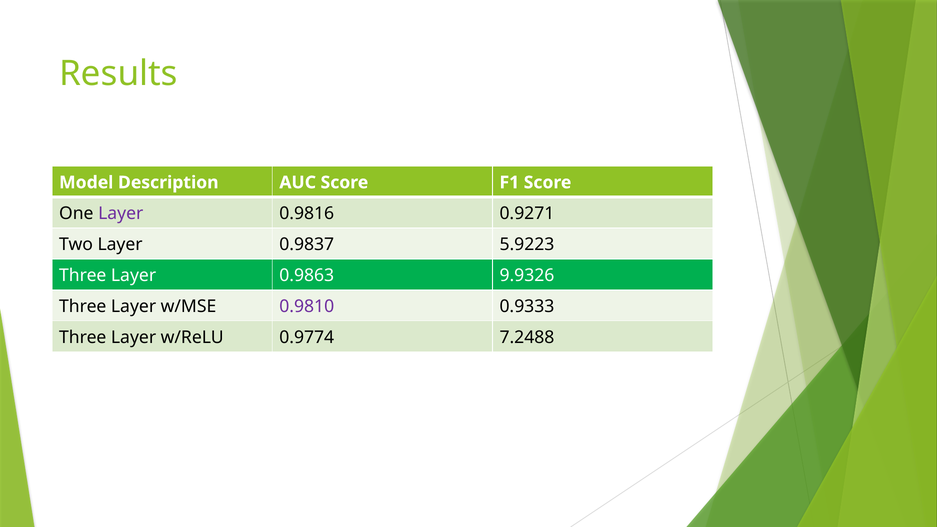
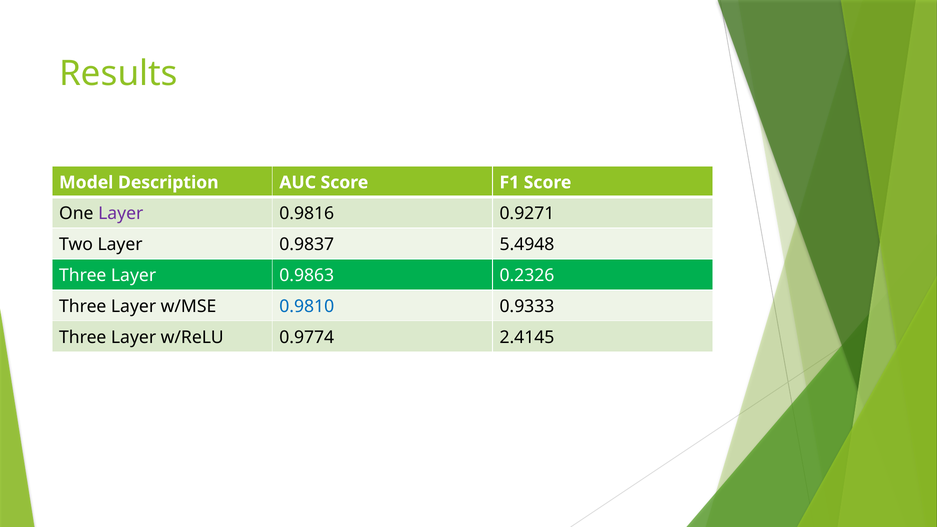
5.9223: 5.9223 -> 5.4948 (527, 244)
9.9326: 9.9326 -> 0.2326 (527, 275)
0.9810 colour: purple -> blue (307, 306)
7.2488: 7.2488 -> 2.4145 (527, 337)
